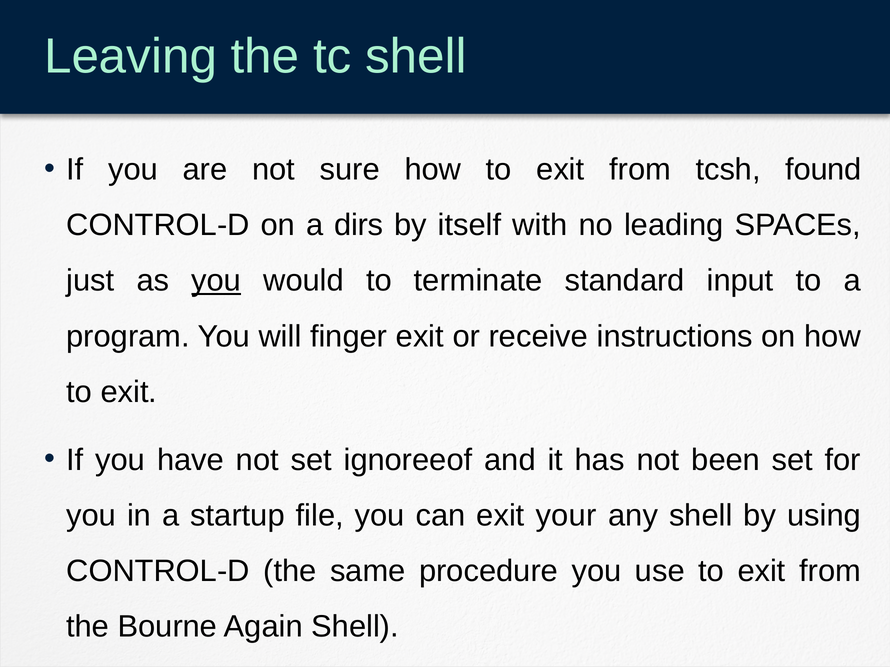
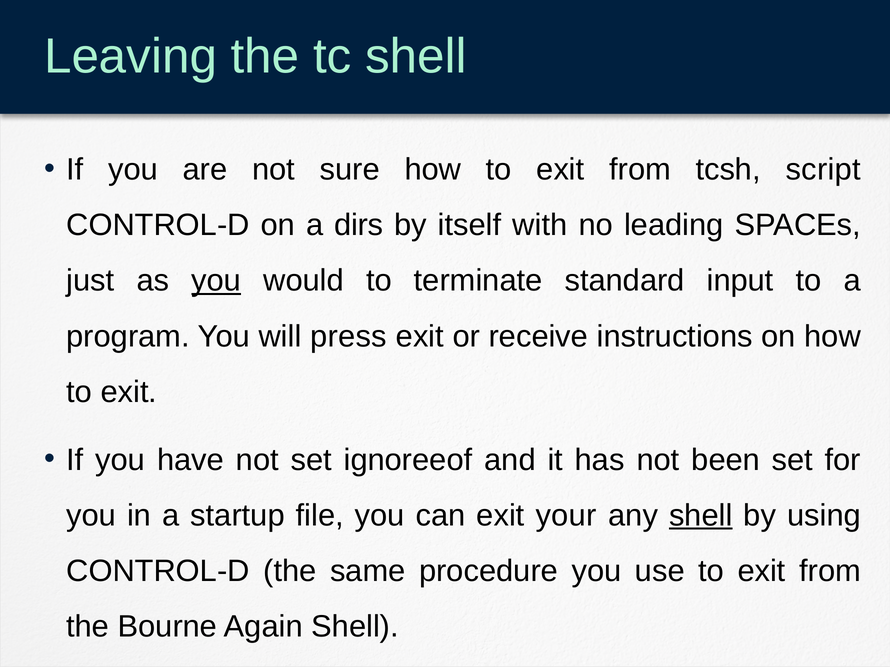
found: found -> script (823, 170)
finger: finger -> press (348, 337)
shell underline: none -> present (701, 516)
